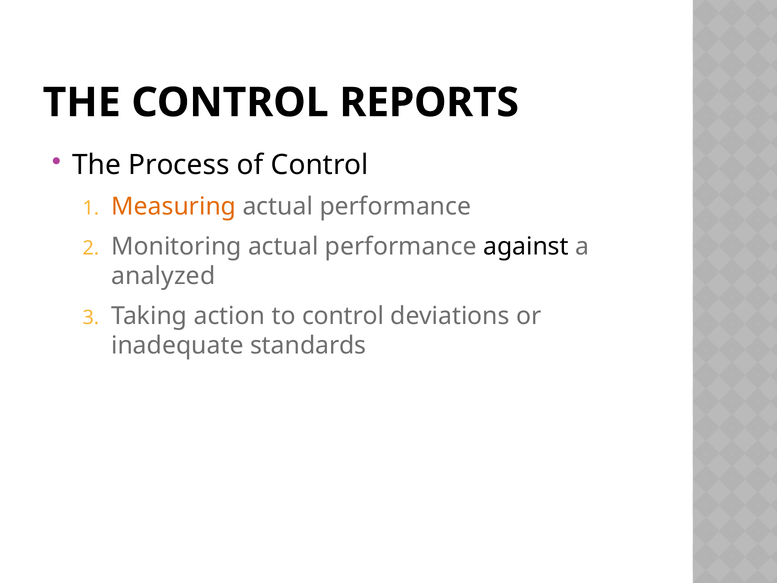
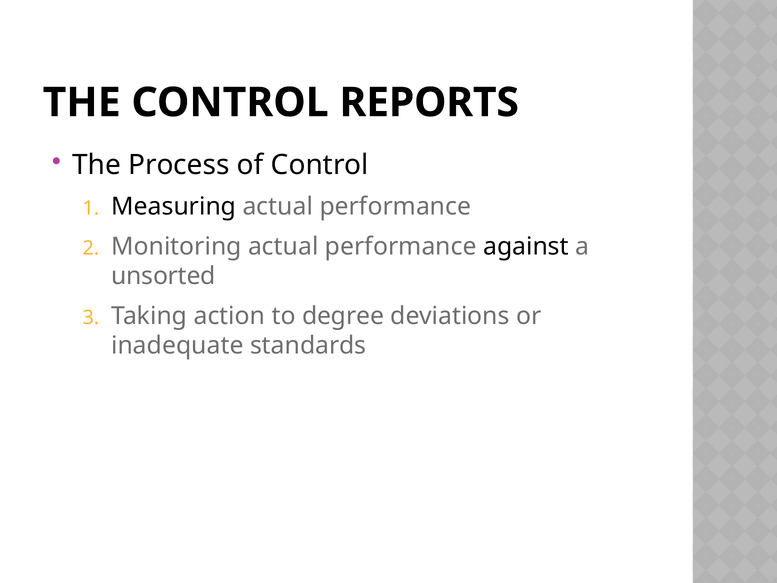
Measuring colour: orange -> black (174, 206)
analyzed: analyzed -> unsorted (163, 276)
to control: control -> degree (343, 316)
